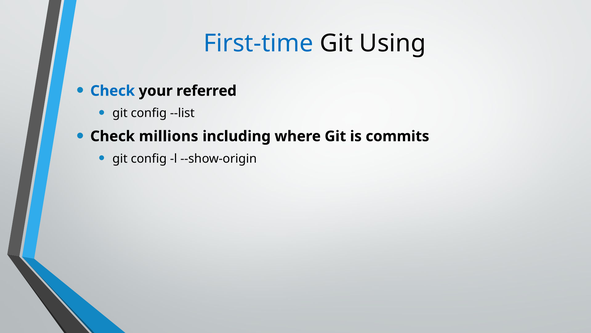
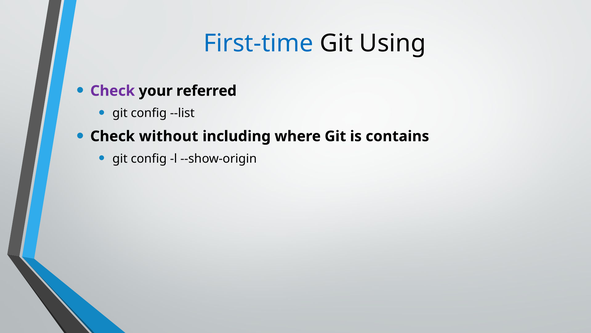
Check colour: blue -> purple (113, 91)
millions: millions -> without (169, 136)
commits: commits -> contains (397, 136)
